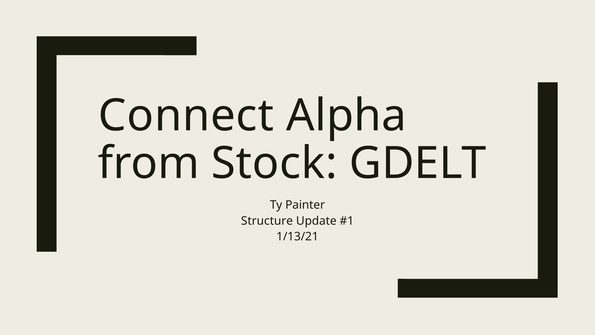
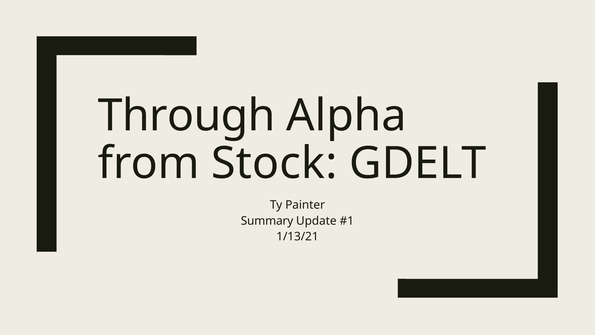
Connect: Connect -> Through (187, 115)
Structure: Structure -> Summary (267, 221)
